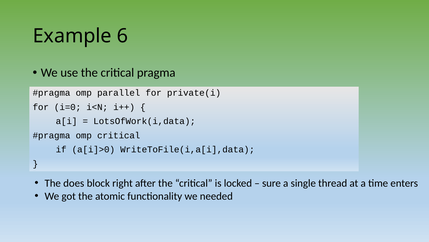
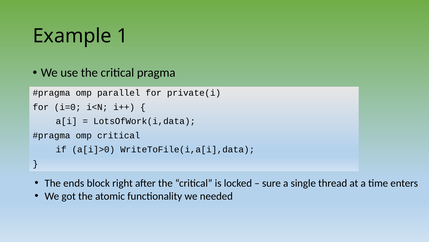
6: 6 -> 1 (122, 36)
does: does -> ends (74, 183)
